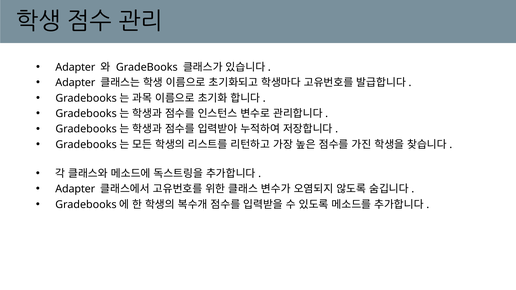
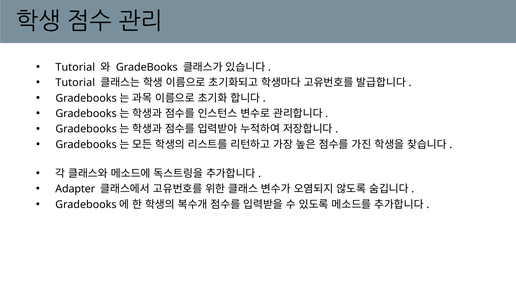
Adapter: Adapter -> Tutorial (75, 67)
Adapter: Adapter -> Tutorial (75, 83)
